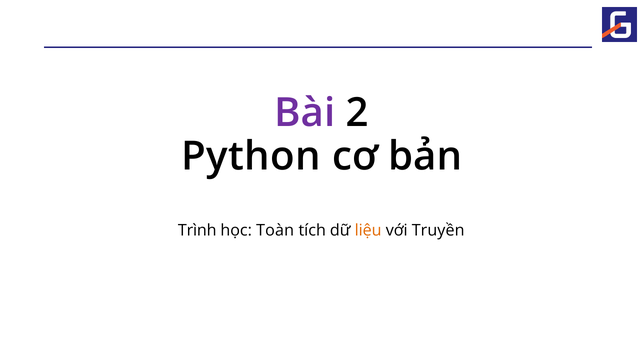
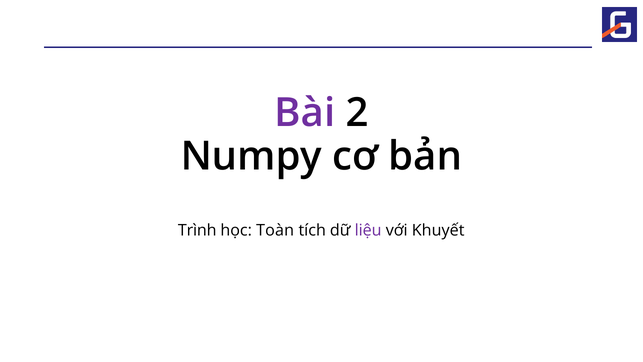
Python: Python -> Numpy (251, 156)
liệu colour: orange -> purple (368, 230)
Truyền: Truyền -> Khuyết (438, 230)
